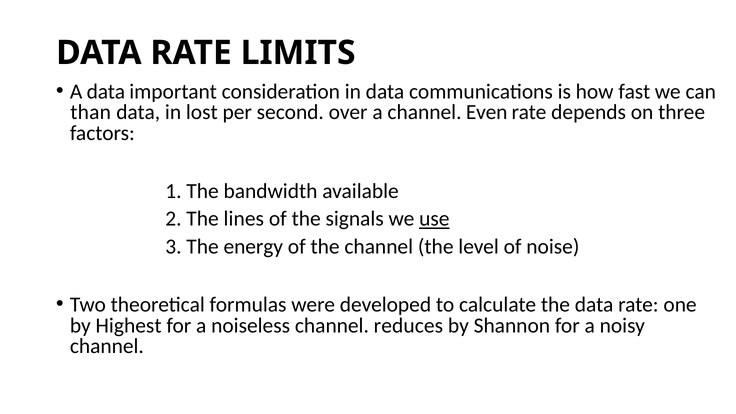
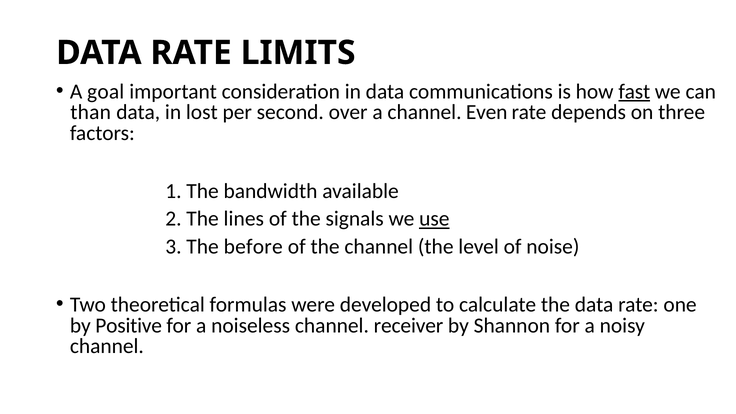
A data: data -> goal (106, 92)
fast underline: none -> present (634, 92)
energy: energy -> before (253, 247)
Highest: Highest -> Positive (129, 325)
reduces: reduces -> receiver (409, 325)
